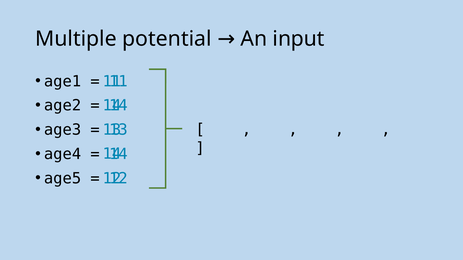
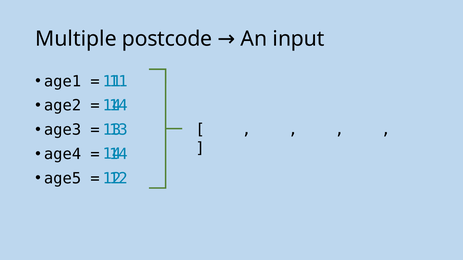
potential: potential -> postcode (167, 39)
